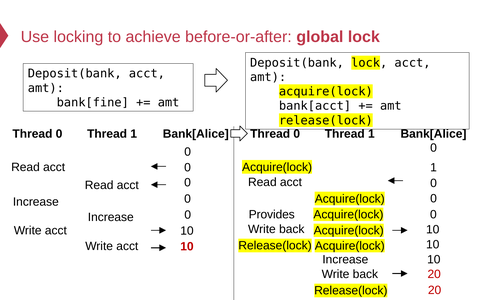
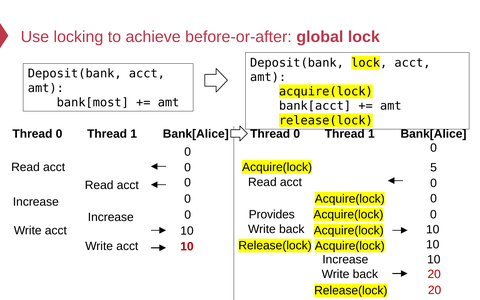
bank[fine: bank[fine -> bank[most (93, 102)
Acquire(lock 1: 1 -> 5 (434, 167)
